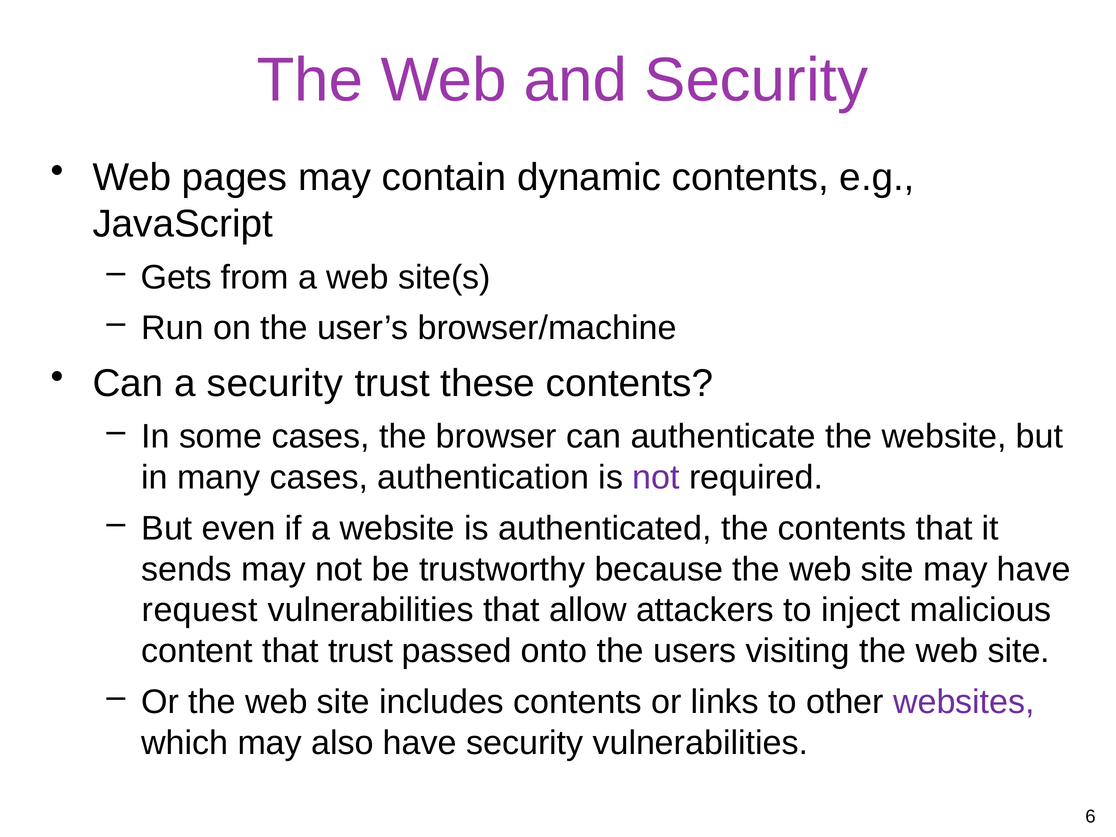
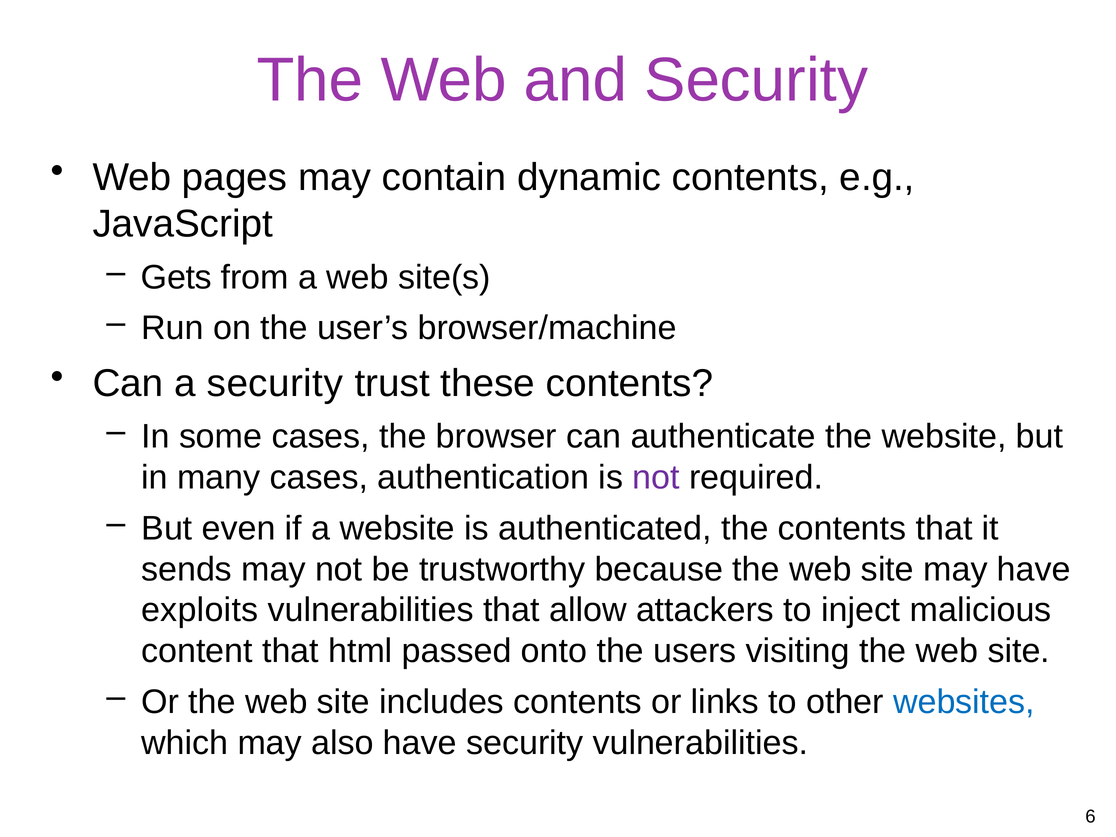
request: request -> exploits (200, 610)
that trust: trust -> html (360, 651)
websites colour: purple -> blue (964, 702)
